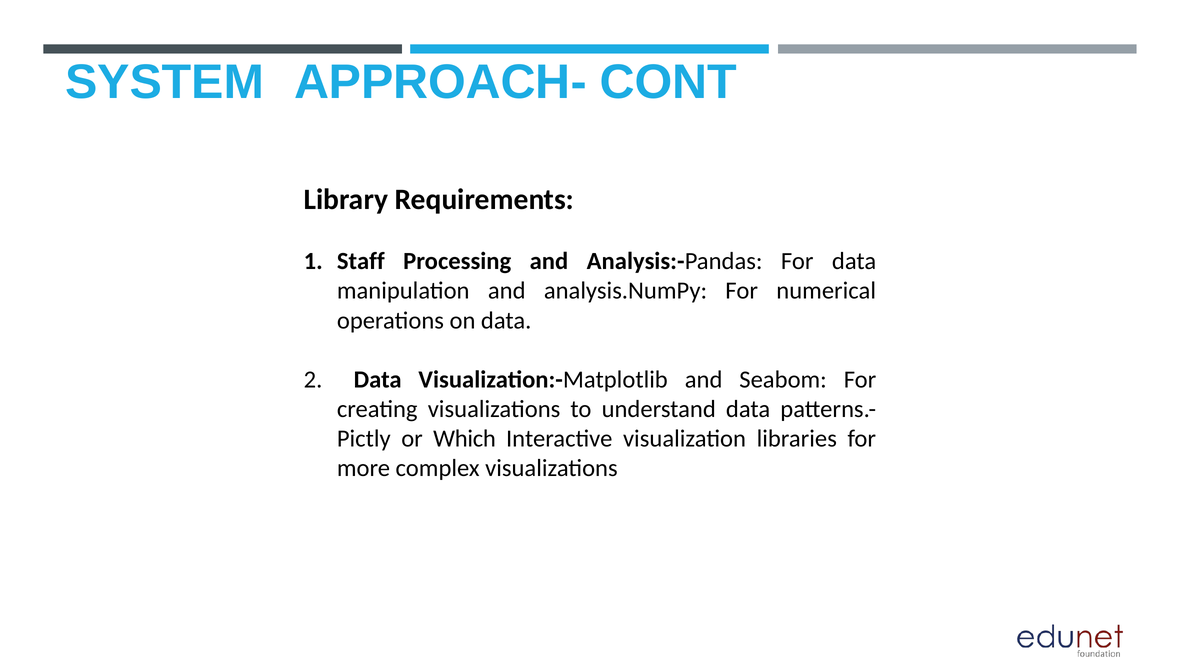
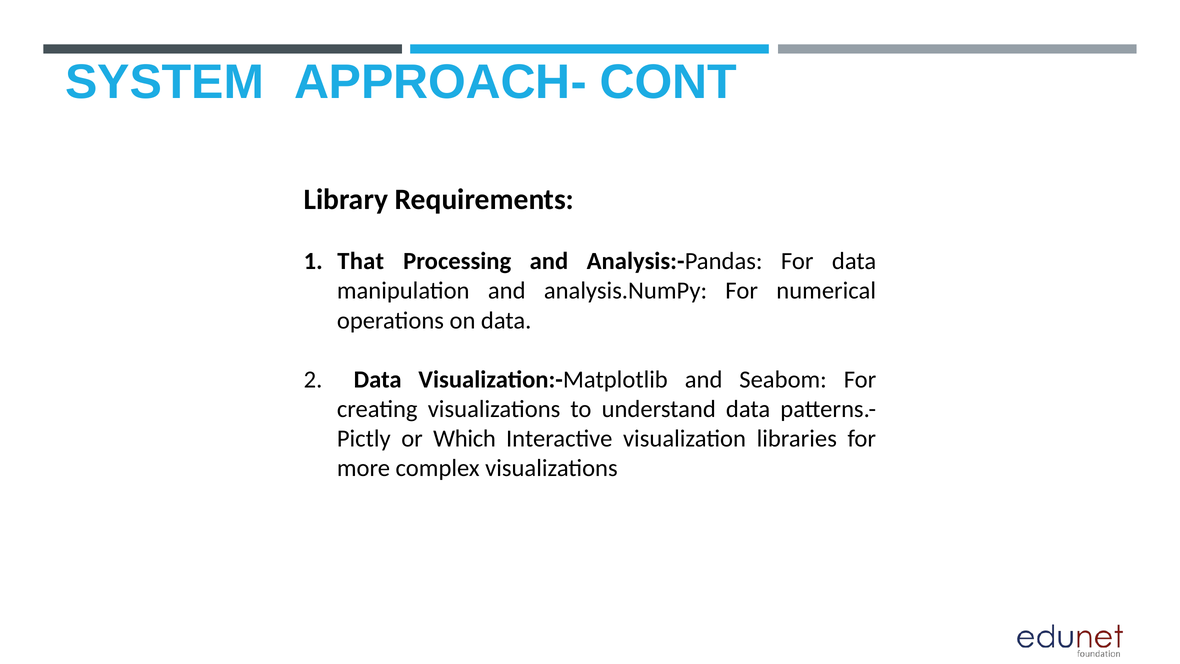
Staff: Staff -> That (361, 261)
